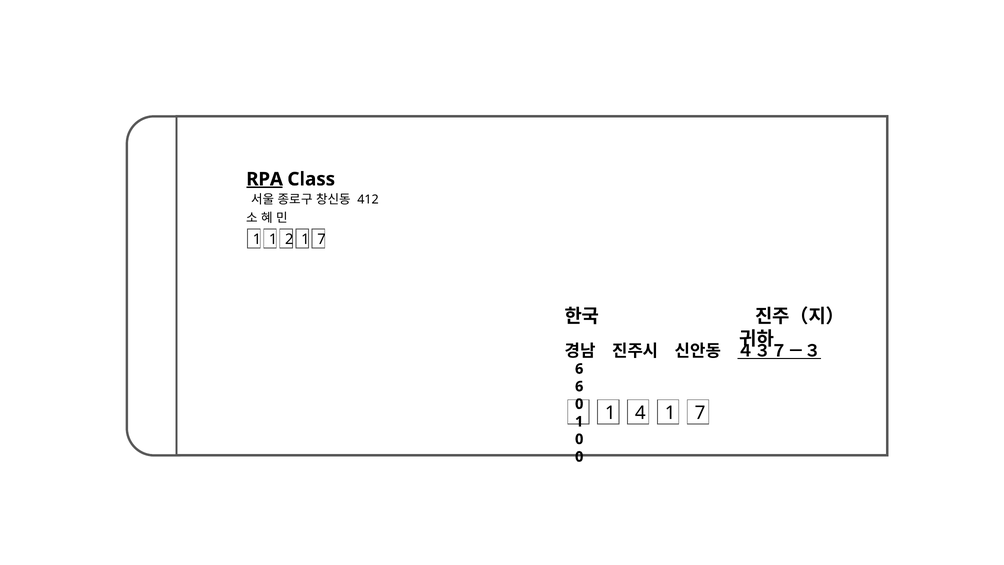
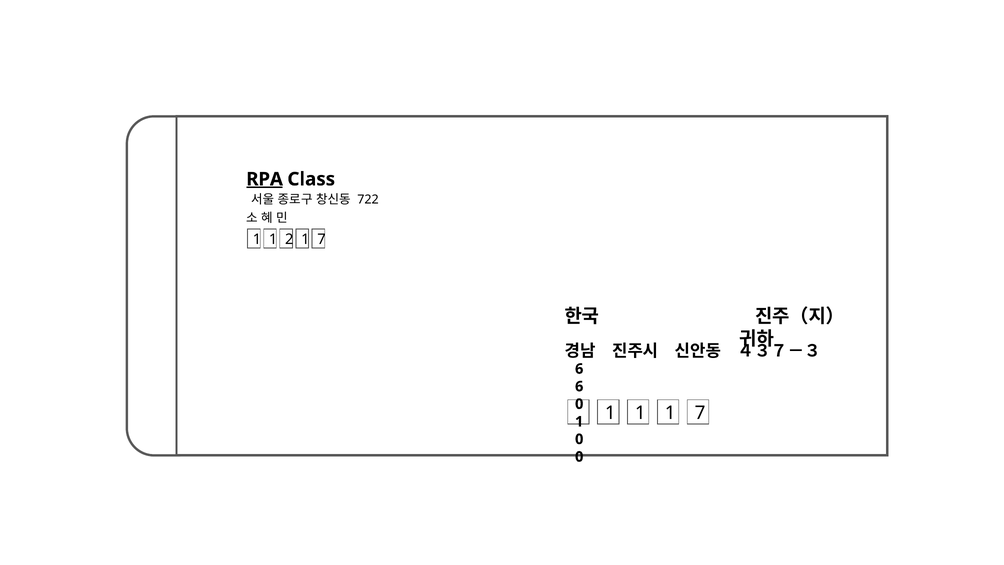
412: 412 -> 722 (368, 199)
４３７－３ underline: present -> none (779, 351)
4: 4 -> 1 (640, 413)
